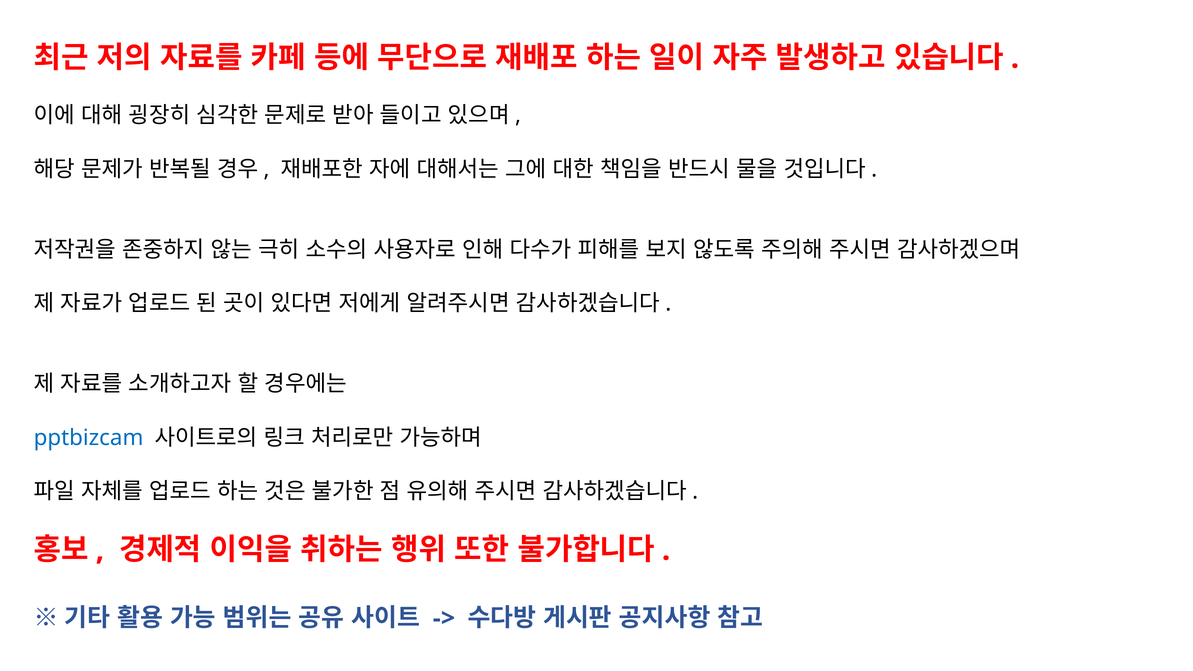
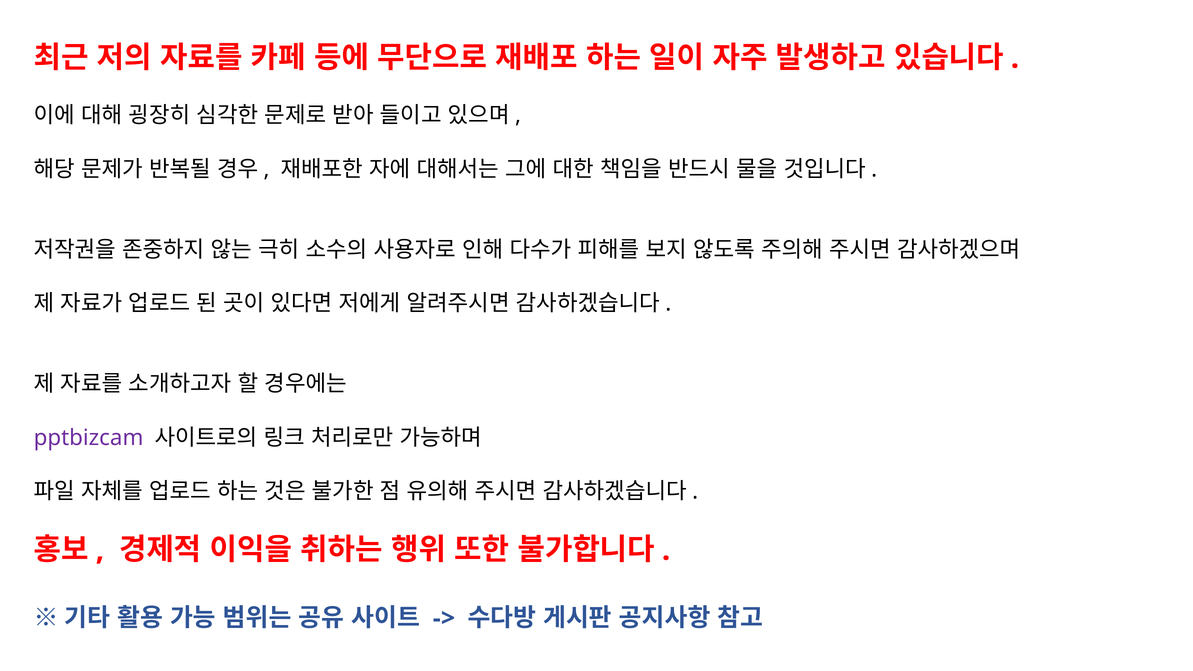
pptbizcam colour: blue -> purple (89, 438)
